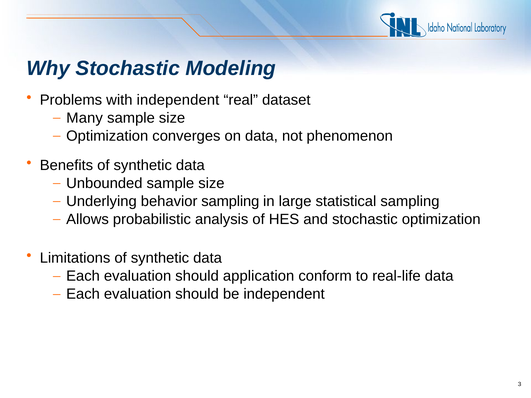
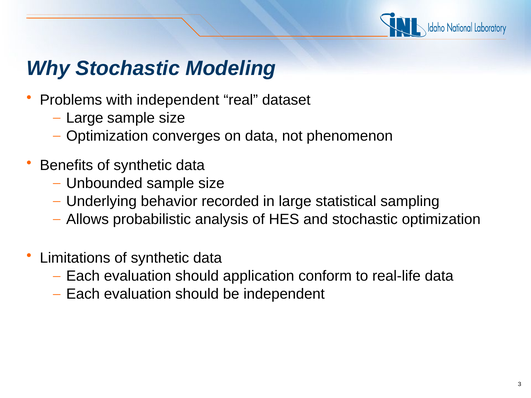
Many: Many -> Large (85, 118)
behavior sampling: sampling -> recorded (230, 201)
